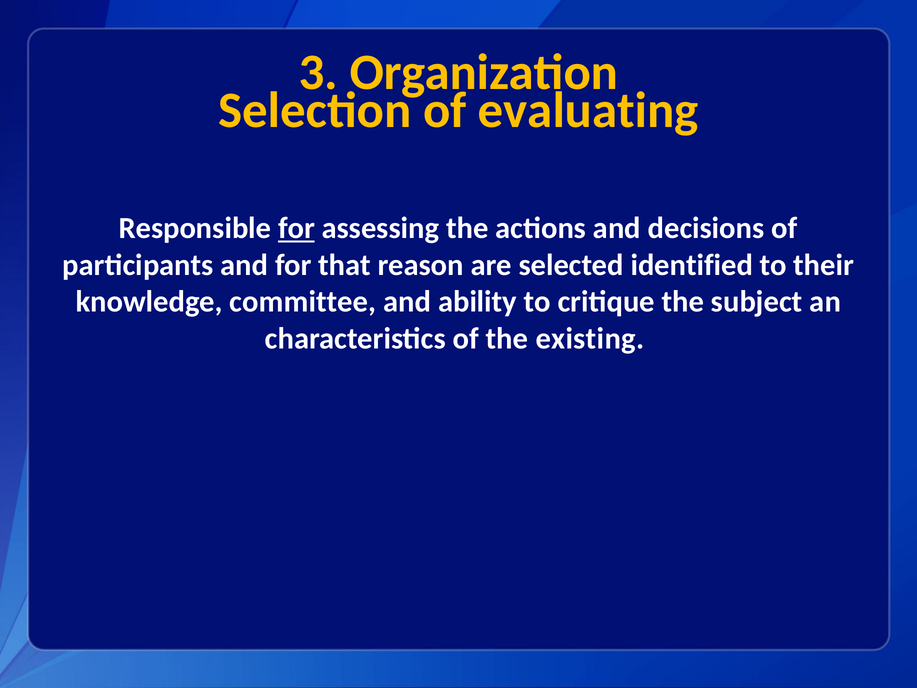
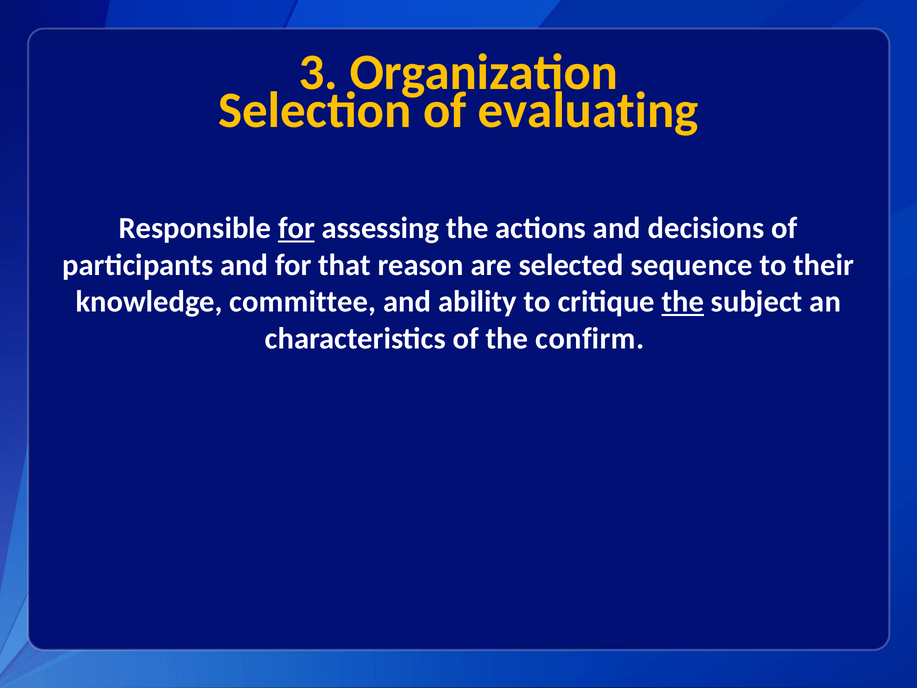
identified: identified -> sequence (692, 265)
the underline: none -> present (683, 302)
existing: existing -> confirm (590, 338)
